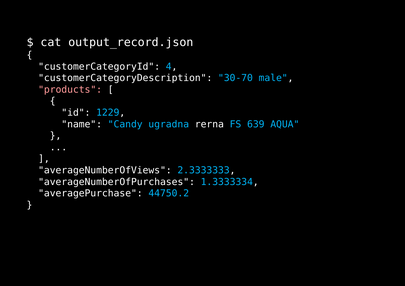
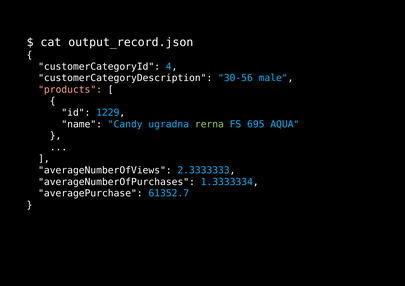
30-70: 30-70 -> 30-56 (235, 78)
rerna colour: white -> light green (209, 124)
639: 639 -> 695 (256, 124)
44750.2: 44750.2 -> 61352.7 (169, 194)
